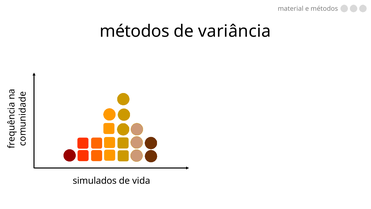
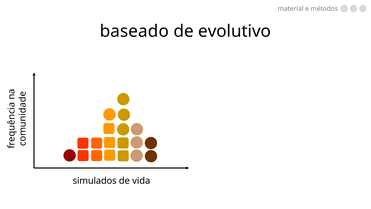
métodos: métodos -> baseado (134, 31)
variância: variância -> evolutivo (235, 31)
